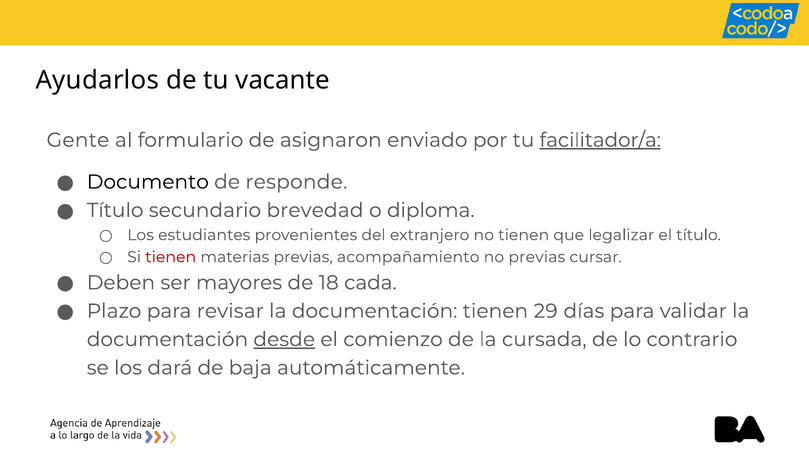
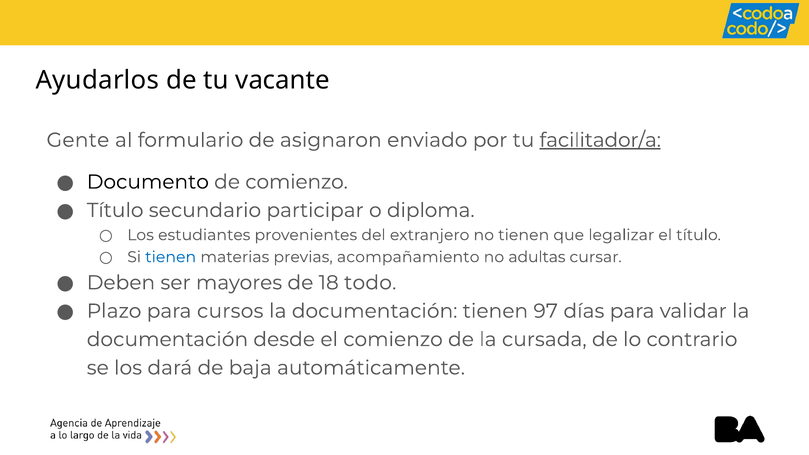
de responde: responde -> comienzo (297, 182)
brevedad: brevedad -> participar (315, 210)
tienen colour: red -> blue (171, 257)
no previas: previas -> adultas (537, 257)
cada: cada -> todo (370, 283)
revisar: revisar -> cursos (230, 311)
29: 29 -> 97 (546, 311)
desde underline: present -> none (284, 340)
